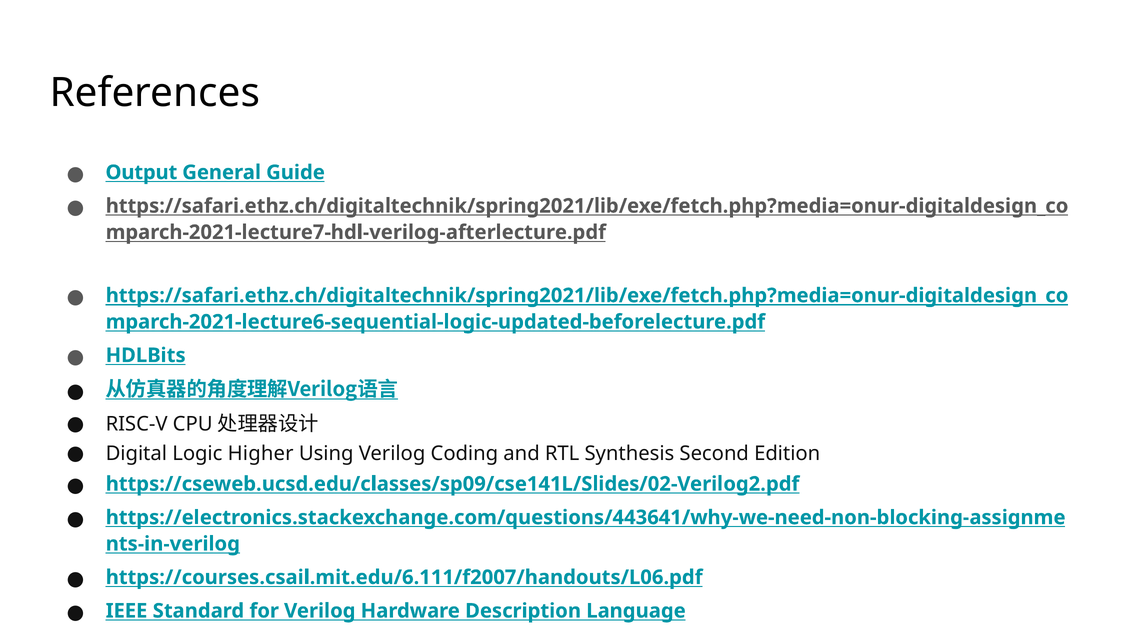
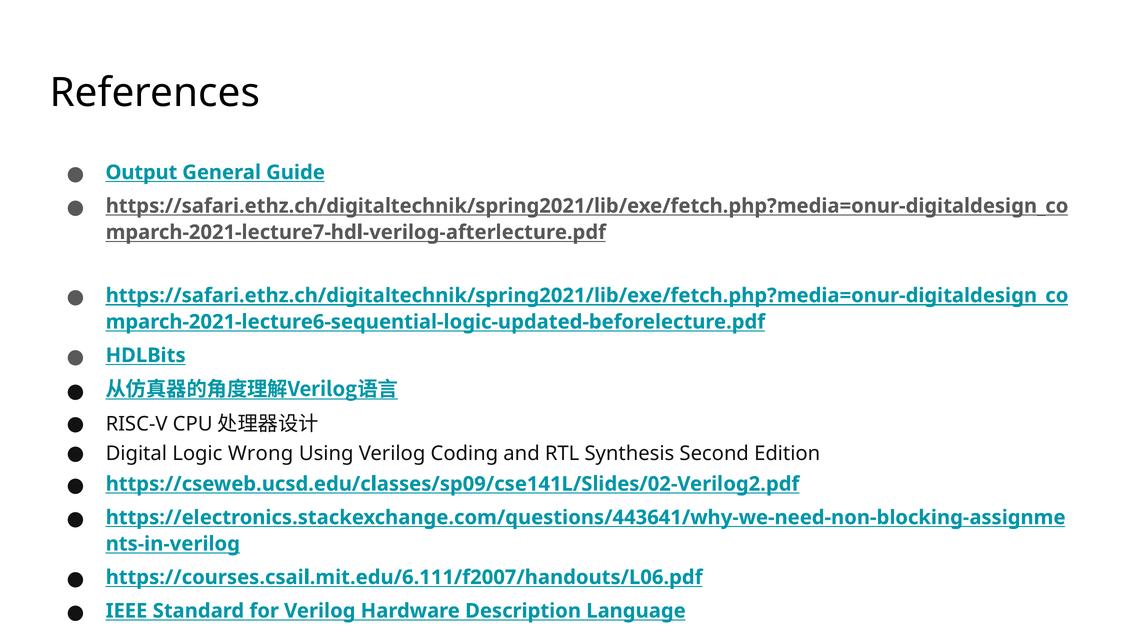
Higher: Higher -> Wrong (261, 453)
